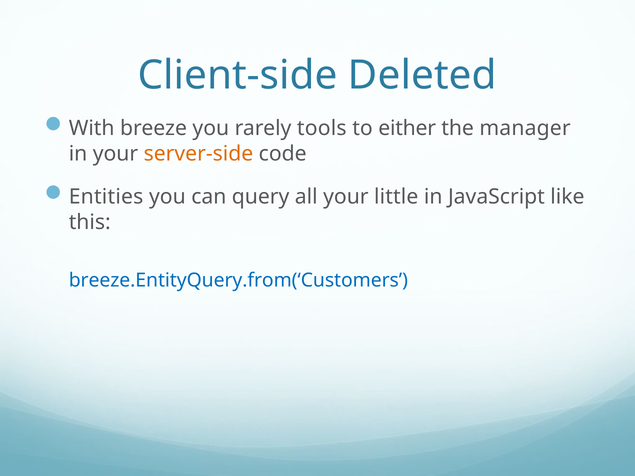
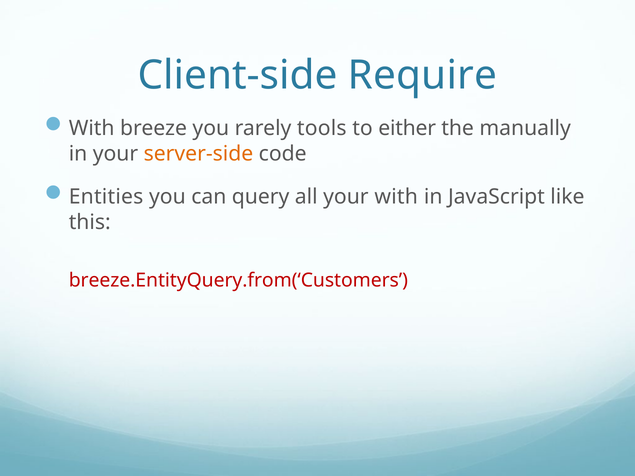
Deleted: Deleted -> Require (422, 76)
manager: manager -> manually (525, 128)
your little: little -> with (396, 197)
breeze.EntityQuery.from(‘Customers colour: blue -> red (238, 280)
